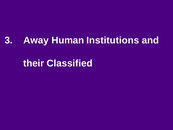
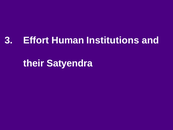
Away: Away -> Effort (36, 40)
Classified: Classified -> Satyendra (70, 63)
